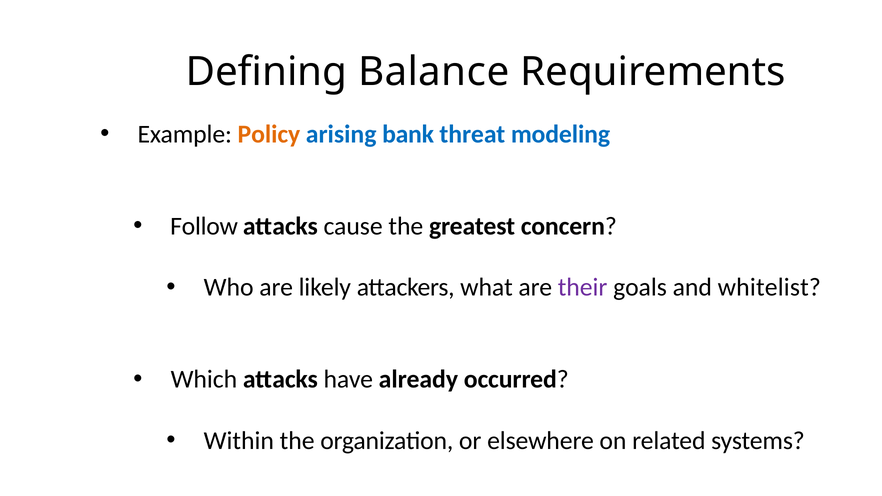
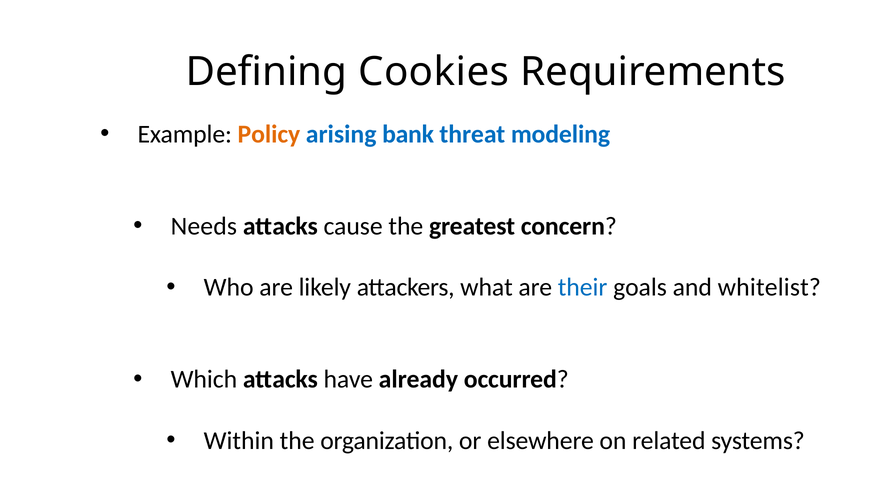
Balance: Balance -> Cookies (434, 72)
Follow: Follow -> Needs (204, 226)
their colour: purple -> blue (583, 288)
